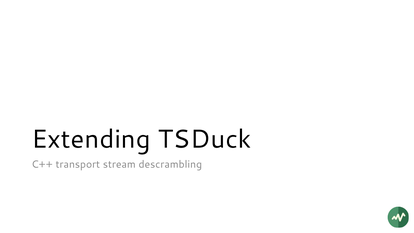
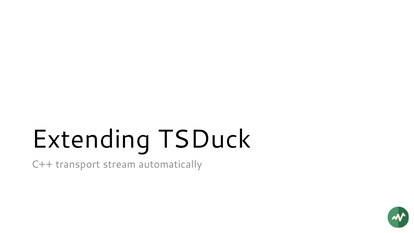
descrambling: descrambling -> automatically (170, 164)
